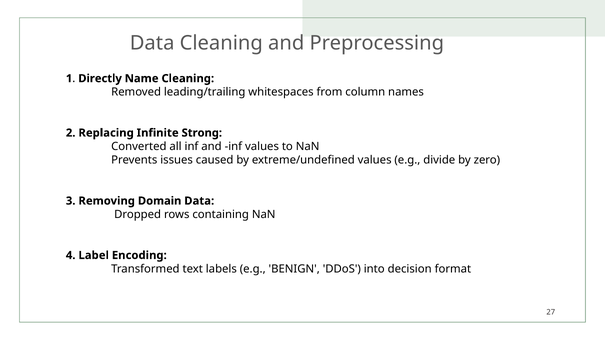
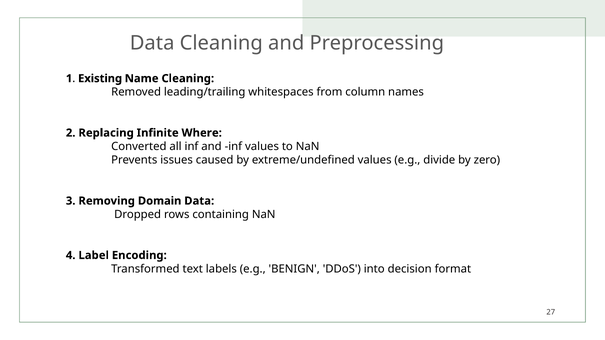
Directly: Directly -> Existing (100, 79)
Strong: Strong -> Where (202, 133)
